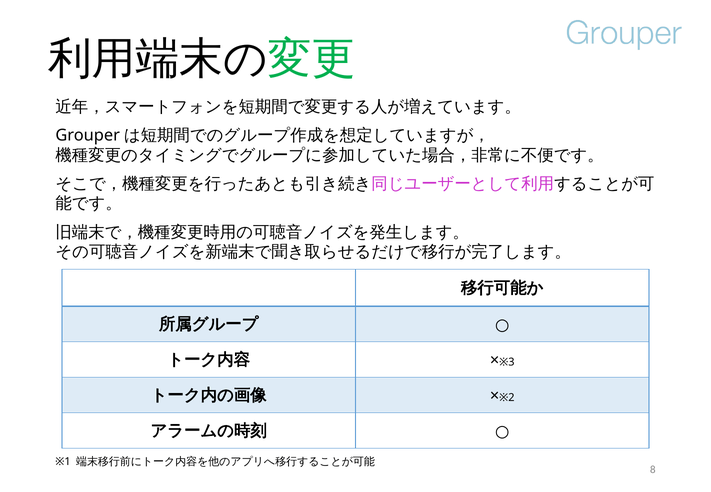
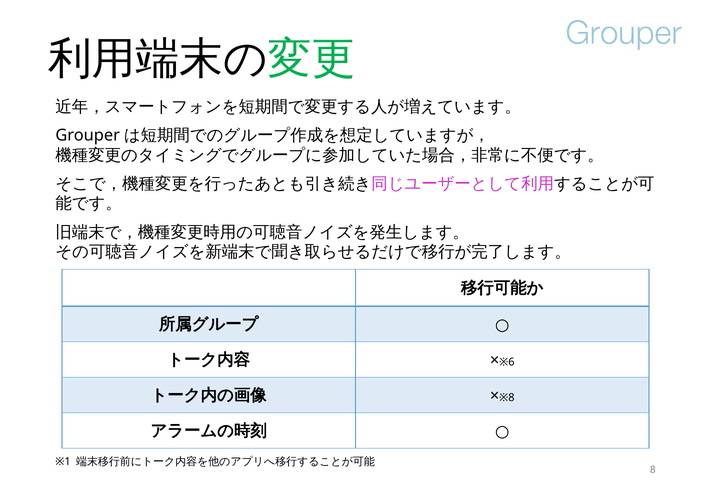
※3: ※3 -> ※6 (507, 362)
※2: ※2 -> ※8 (507, 398)
